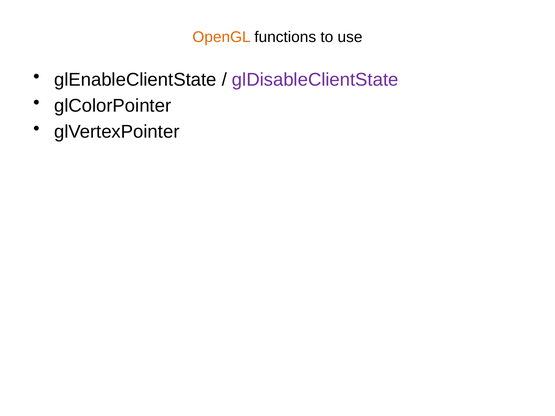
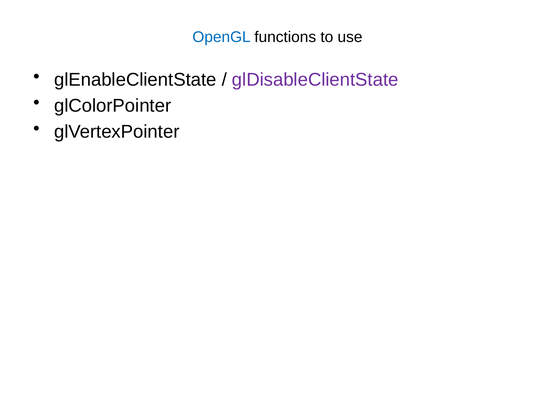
OpenGL colour: orange -> blue (222, 37)
